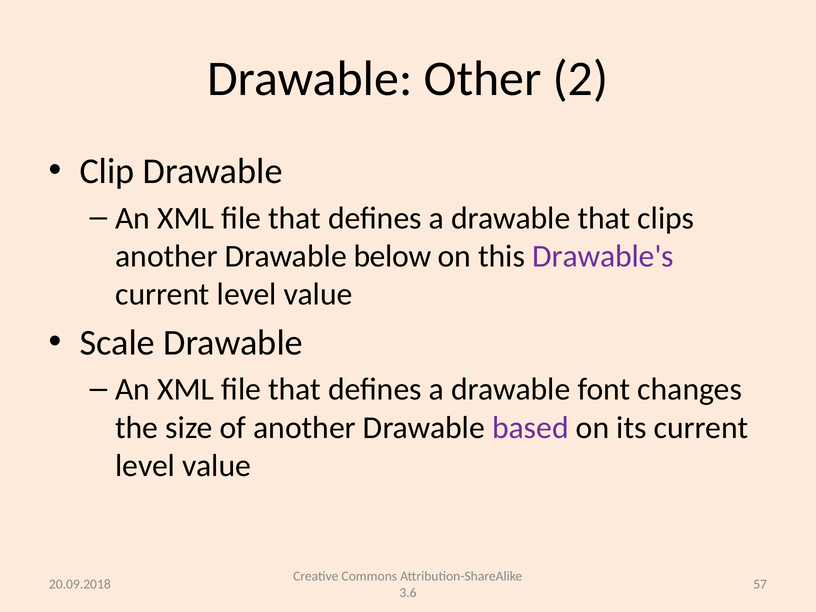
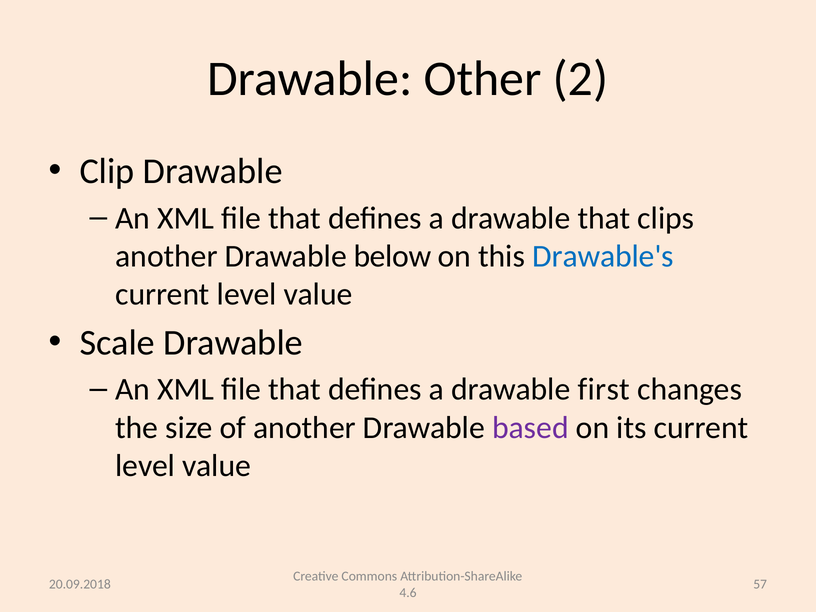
Drawable's colour: purple -> blue (603, 256)
font: font -> first (604, 389)
3.6: 3.6 -> 4.6 (408, 593)
